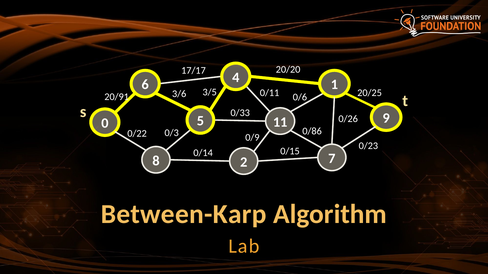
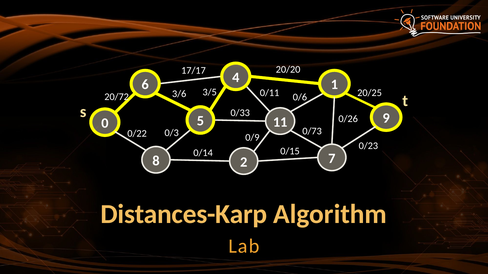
20/91: 20/91 -> 20/72 (117, 97)
0/86: 0/86 -> 0/73 (312, 131)
Between-Karp: Between-Karp -> Distances-Karp (184, 215)
